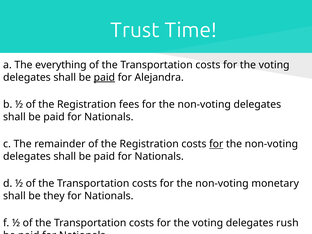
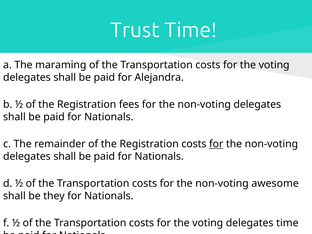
everything: everything -> maraming (61, 65)
paid underline: present -> none (104, 77)
monetary: monetary -> awesome (275, 184)
delegates rush: rush -> time (287, 223)
